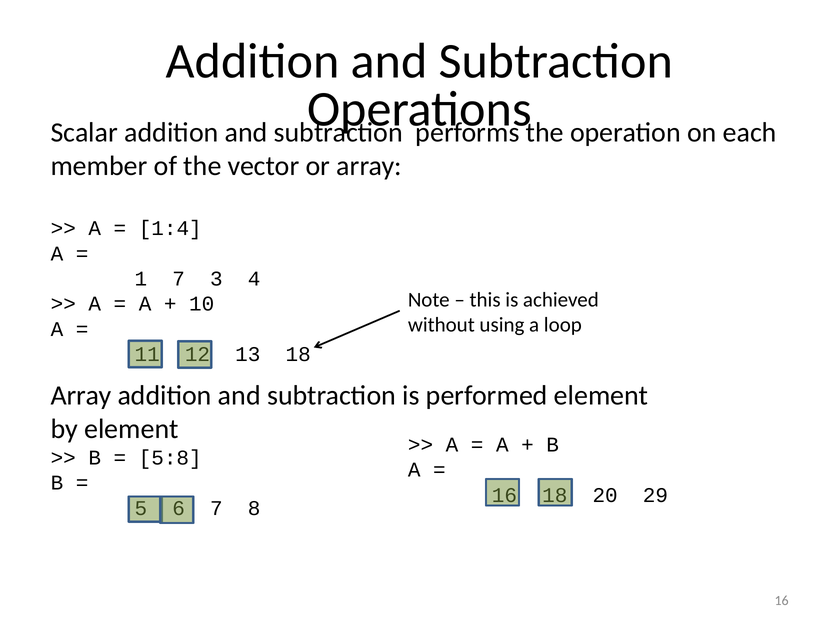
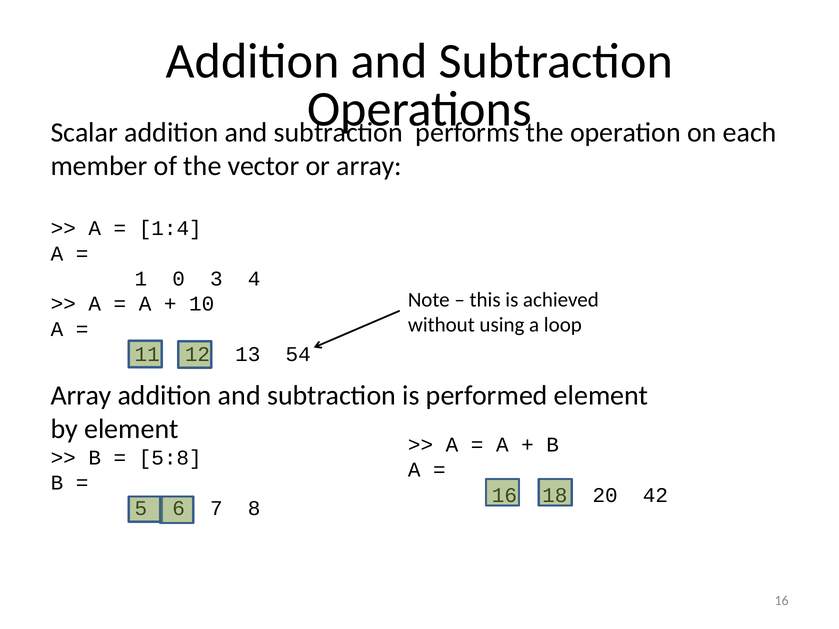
1 7: 7 -> 0 (179, 279)
13 18: 18 -> 54 (298, 354)
29: 29 -> 42 (655, 495)
